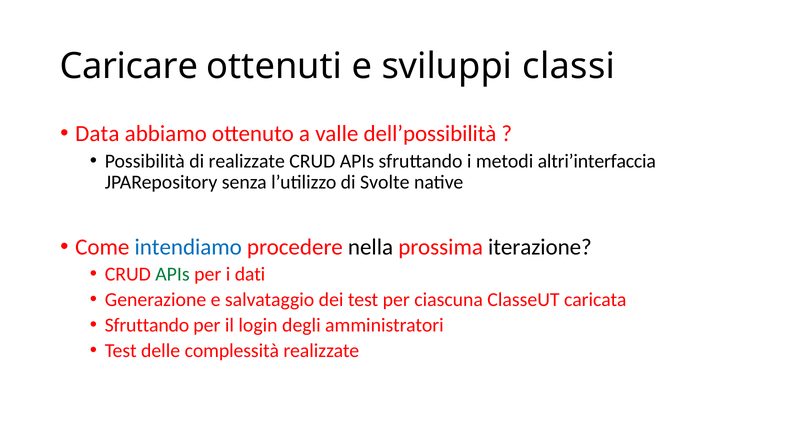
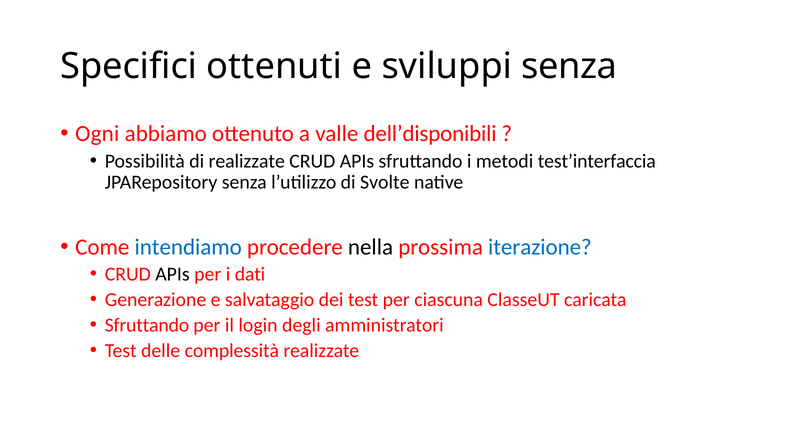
Caricare: Caricare -> Specifici (129, 66)
sviluppi classi: classi -> senza (569, 66)
Data: Data -> Ogni (97, 134)
dell’possibilità: dell’possibilità -> dell’disponibili (430, 134)
altri’interfaccia: altri’interfaccia -> test’interfaccia (597, 161)
iterazione colour: black -> blue (540, 247)
APIs colour: green -> black (172, 274)
